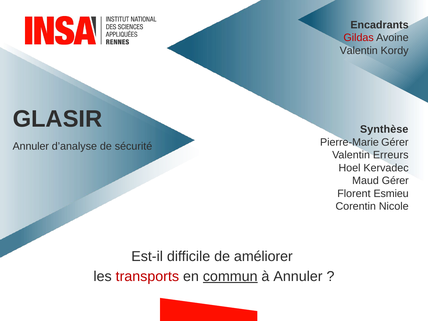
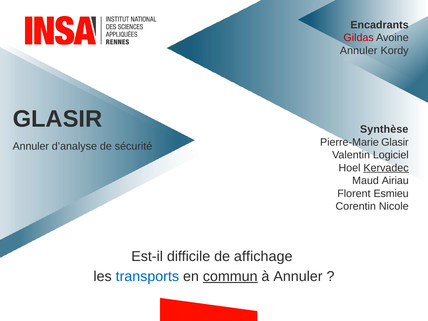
Valentin: Valentin -> Annuler (359, 51)
Pierre-Marie Gérer: Gérer -> Glasir (395, 142)
Erreurs: Erreurs -> Logiciel (391, 155)
Kervadec underline: none -> present (386, 168)
Maud Gérer: Gérer -> Airiau (395, 181)
améliorer: améliorer -> affichage (263, 256)
transports colour: red -> blue (147, 276)
